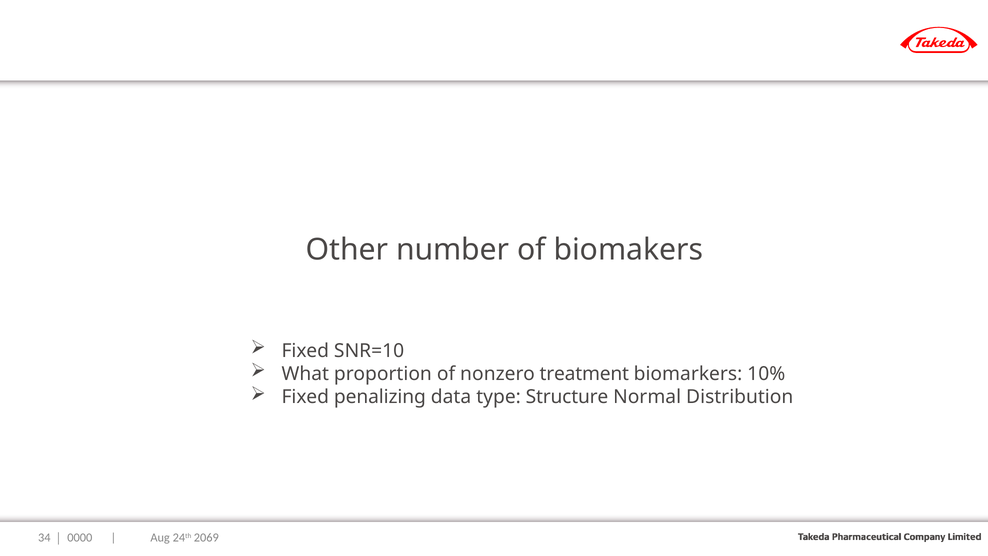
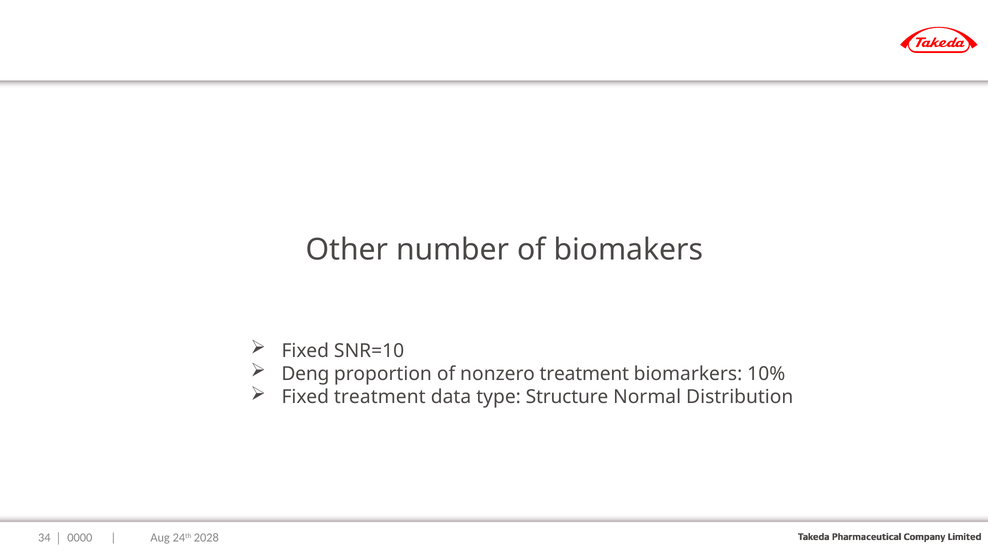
What: What -> Deng (305, 374)
Fixed penalizing: penalizing -> treatment (380, 397)
2069: 2069 -> 2028 (206, 538)
